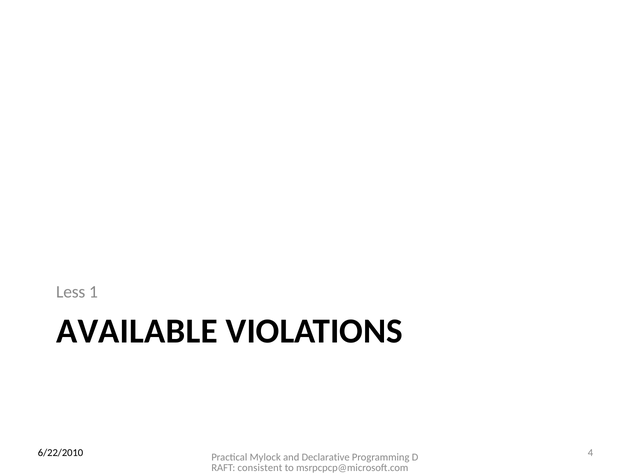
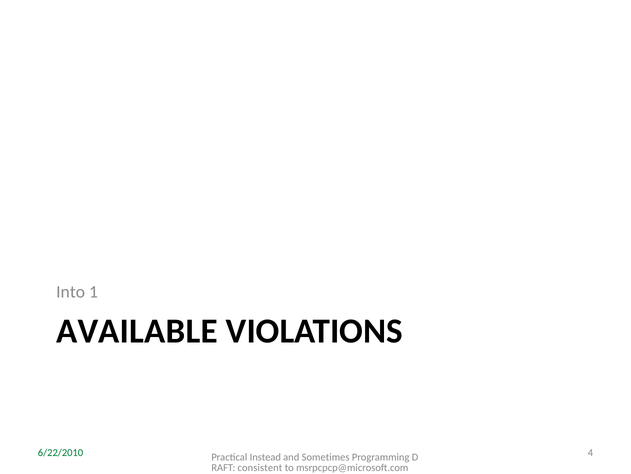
Less: Less -> Into (71, 292)
6/22/2010 colour: black -> green (61, 452)
Mylock: Mylock -> Instead (265, 457)
Declarative: Declarative -> Sometimes (326, 457)
